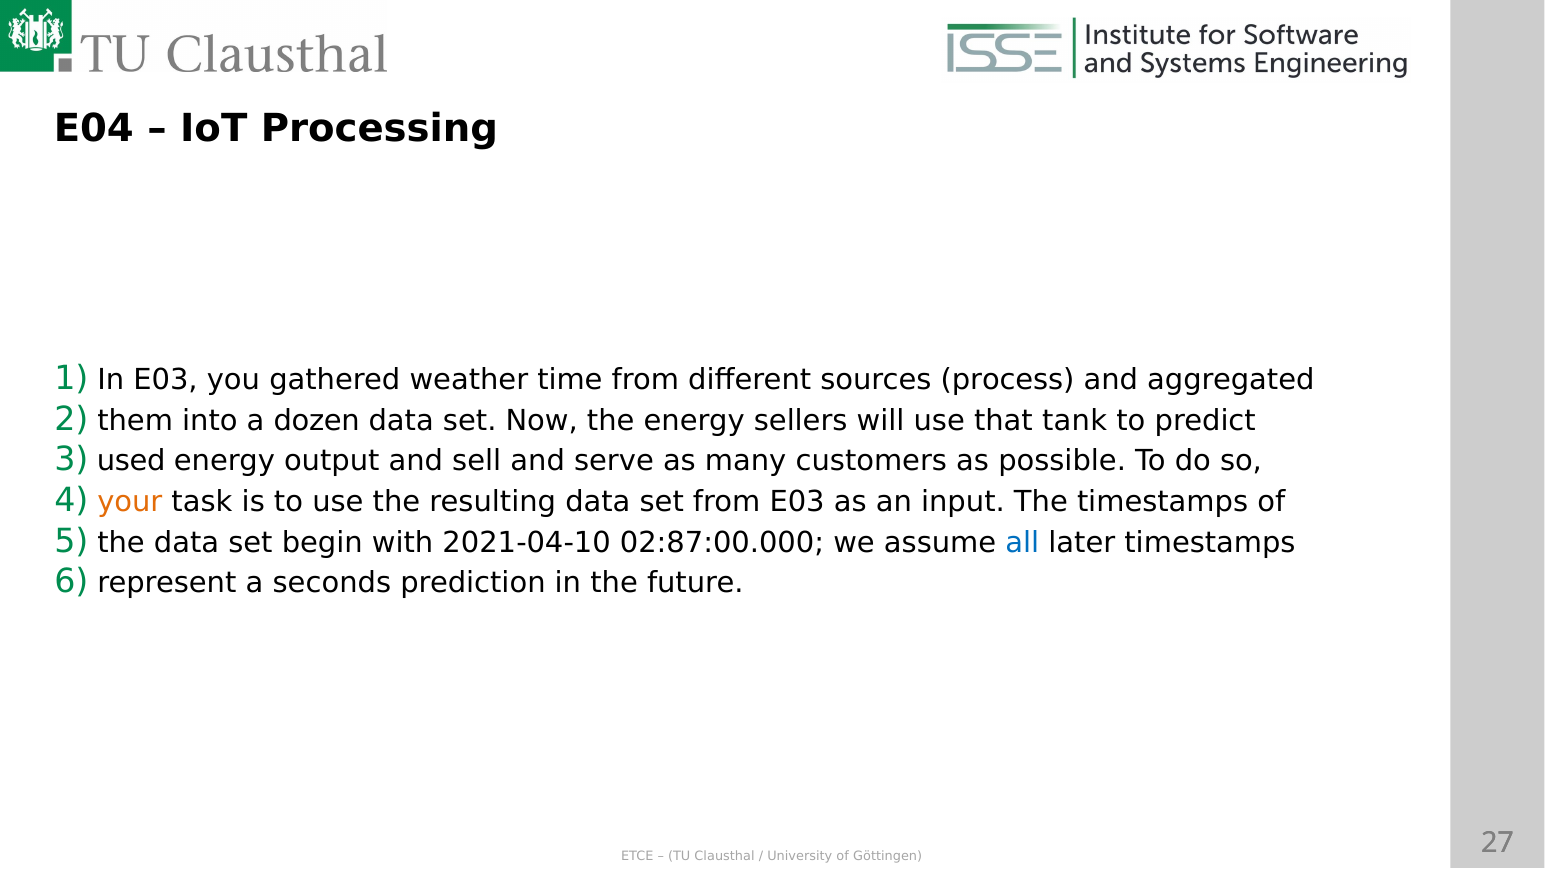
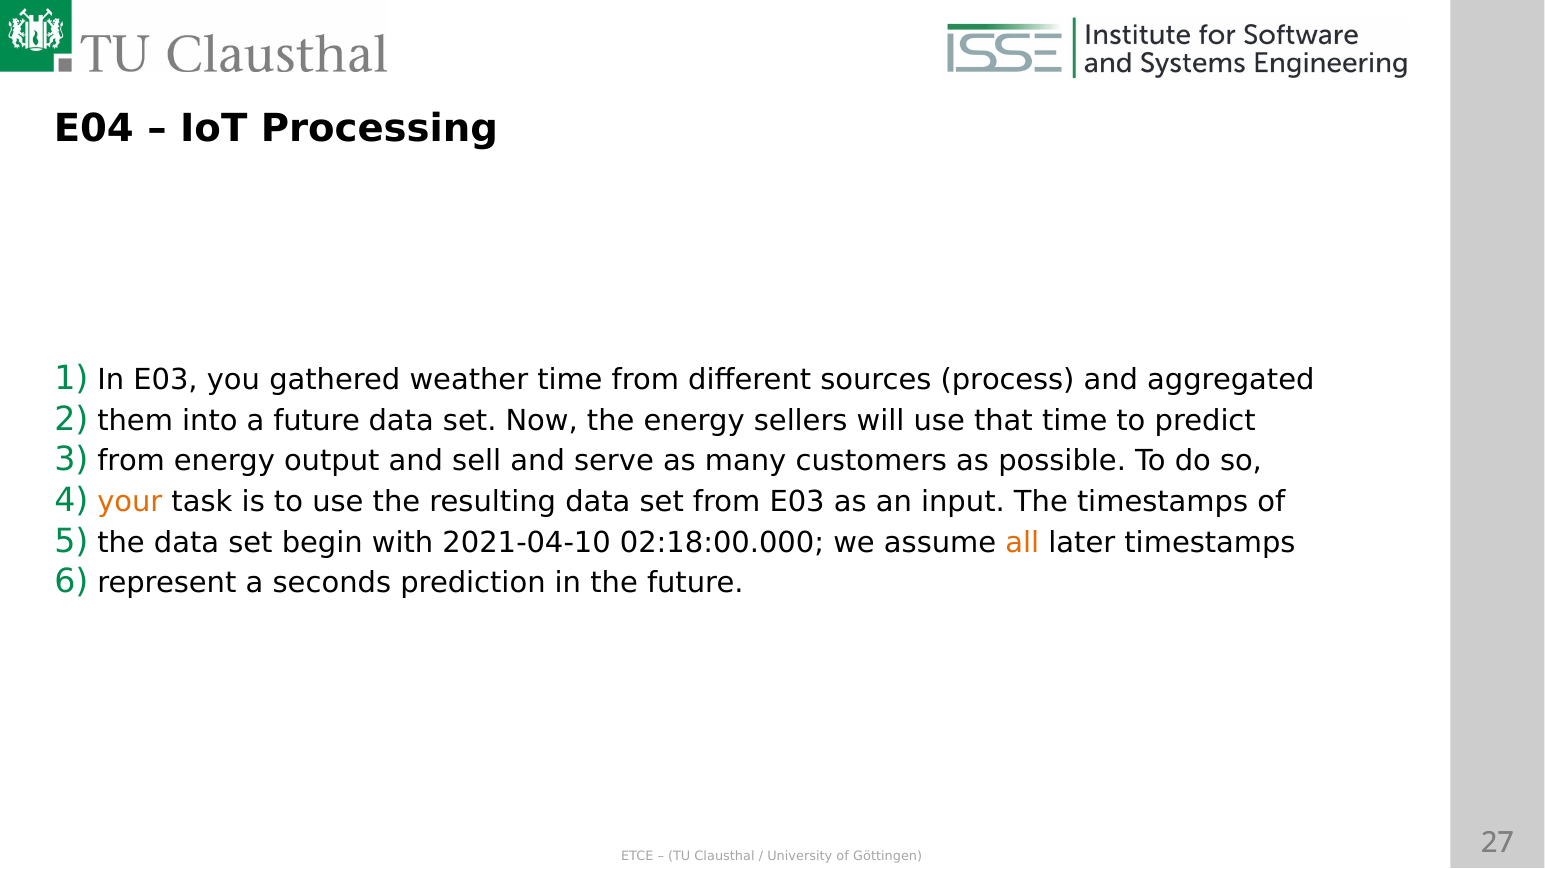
a dozen: dozen -> future (317, 421)
that tank: tank -> time (1075, 421)
used: used -> from (131, 461)
02:87:00.000: 02:87:00.000 -> 02:18:00.000 (722, 542)
all colour: blue -> orange (1022, 542)
